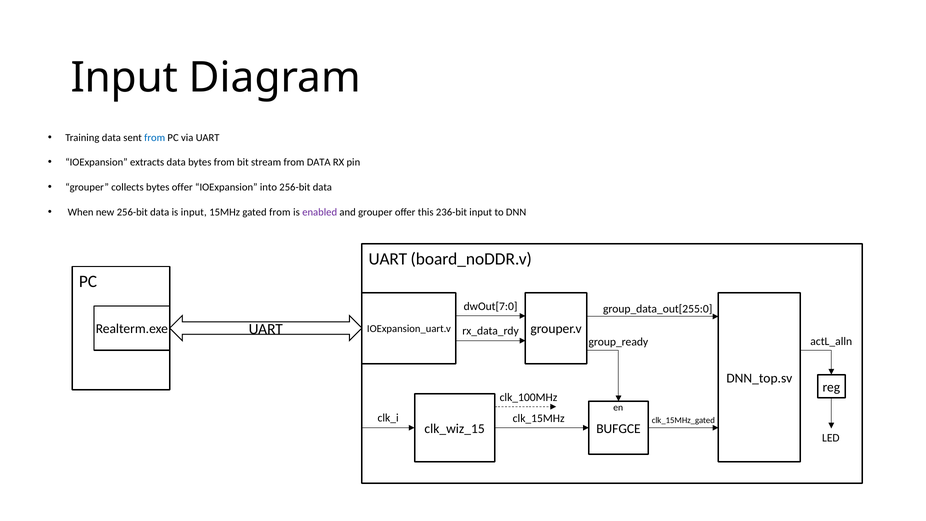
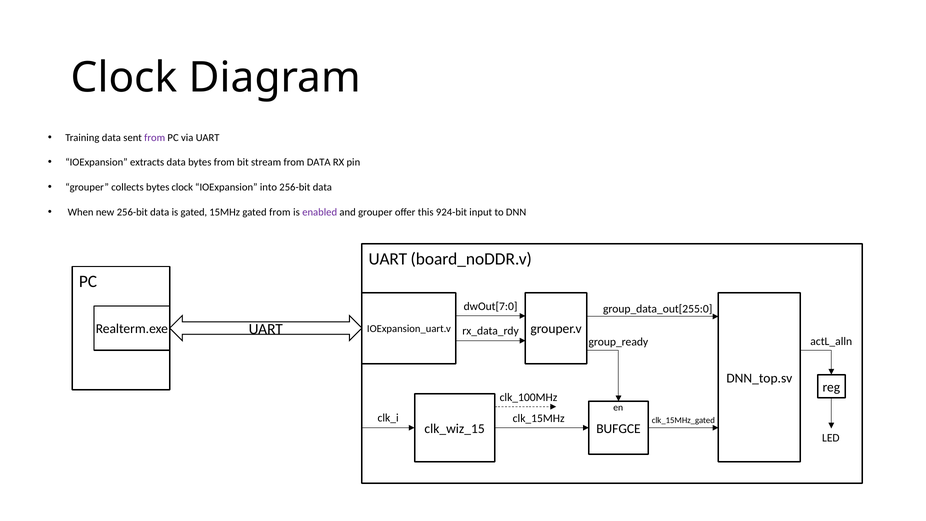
Input: Input -> Clock (124, 78)
from colour: blue -> purple (155, 137)
bytes offer: offer -> clock (182, 187)
is input: input -> gated (194, 212)
236-bit: 236-bit -> 924-bit (451, 212)
